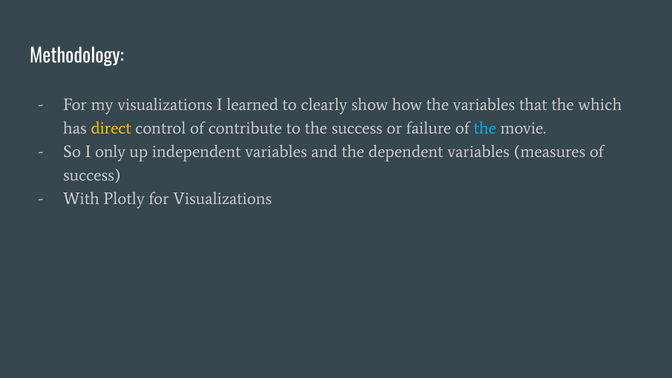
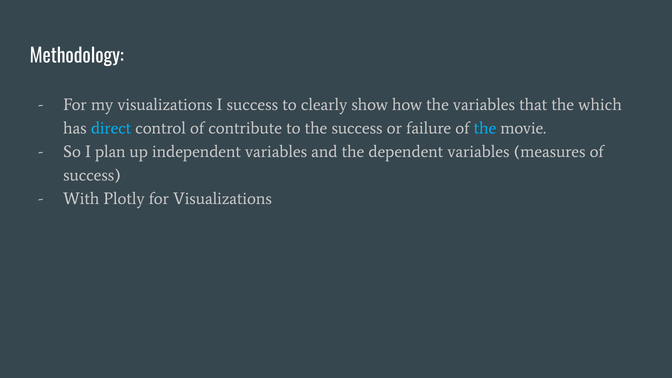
I learned: learned -> success (252, 105)
direct colour: yellow -> light blue (111, 128)
only: only -> plan (110, 152)
